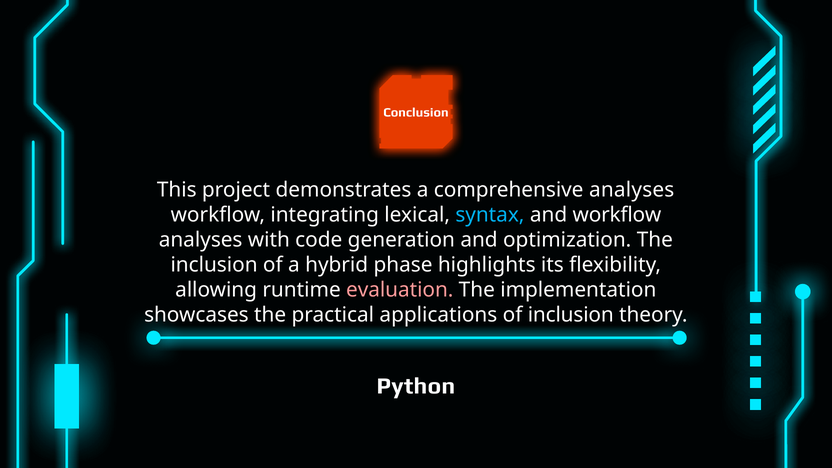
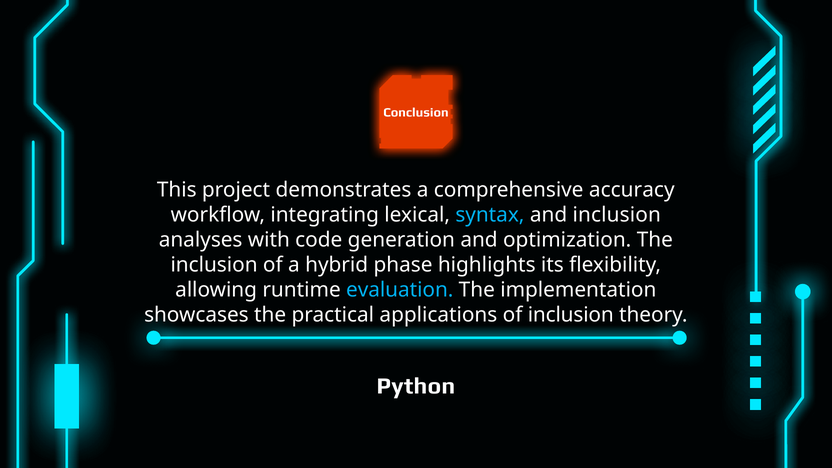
comprehensive analyses: analyses -> accuracy (632, 190)
and workflow: workflow -> inclusion (617, 215)
evaluation colour: pink -> light blue (400, 290)
